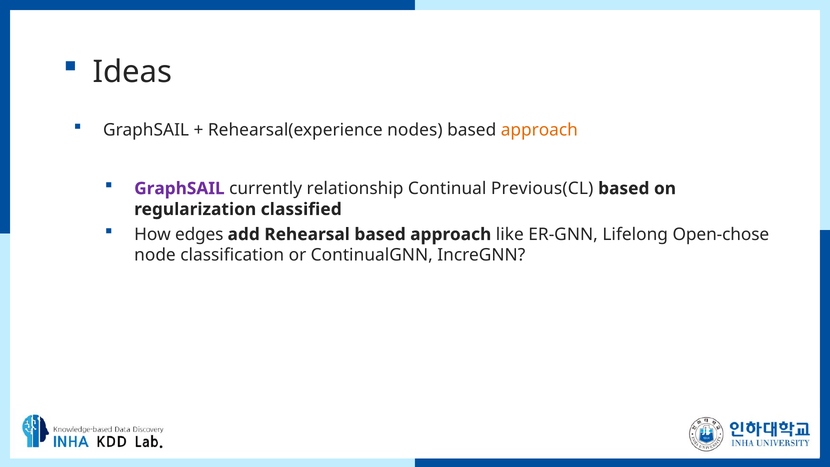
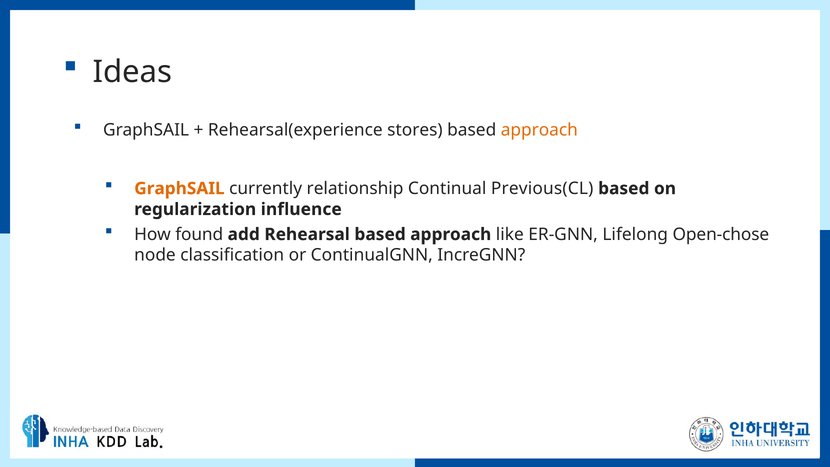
nodes: nodes -> stores (415, 130)
GraphSAIL colour: purple -> orange (179, 188)
classified: classified -> influence (301, 209)
edges: edges -> found (199, 234)
